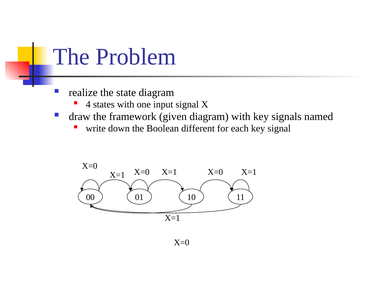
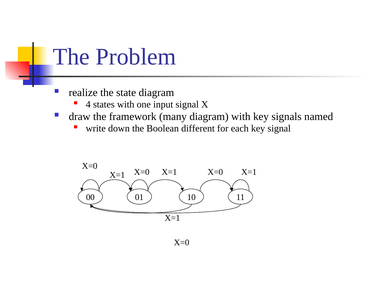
given: given -> many (173, 116)
